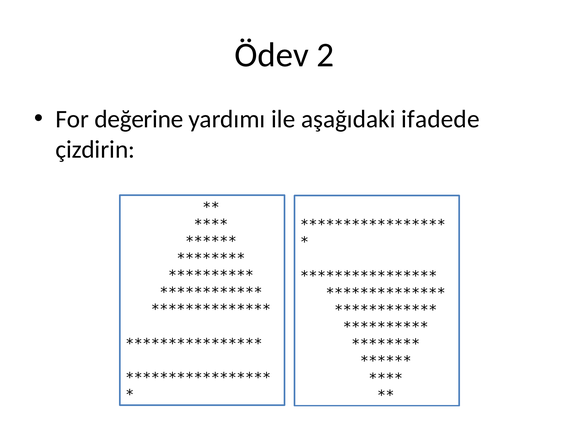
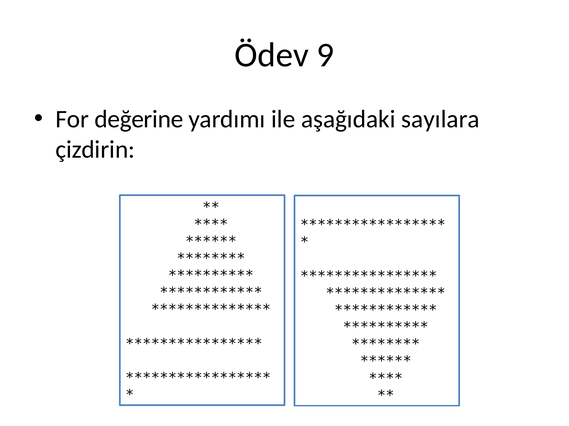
2: 2 -> 9 (325, 55)
ifadede: ifadede -> sayılara (441, 119)
